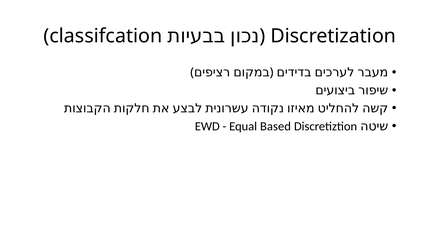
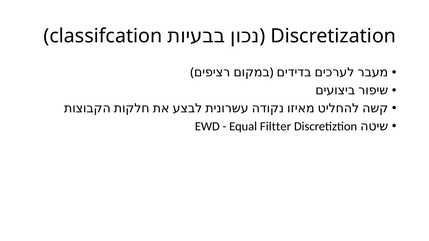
Based: Based -> Filtter (275, 126)
